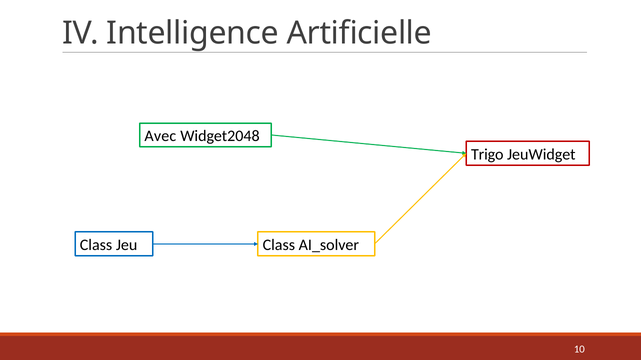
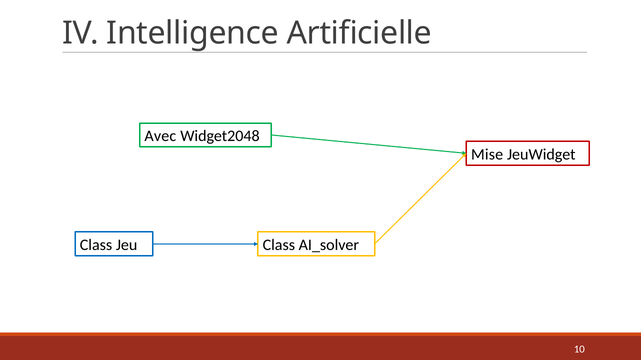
Trigo: Trigo -> Mise (487, 155)
